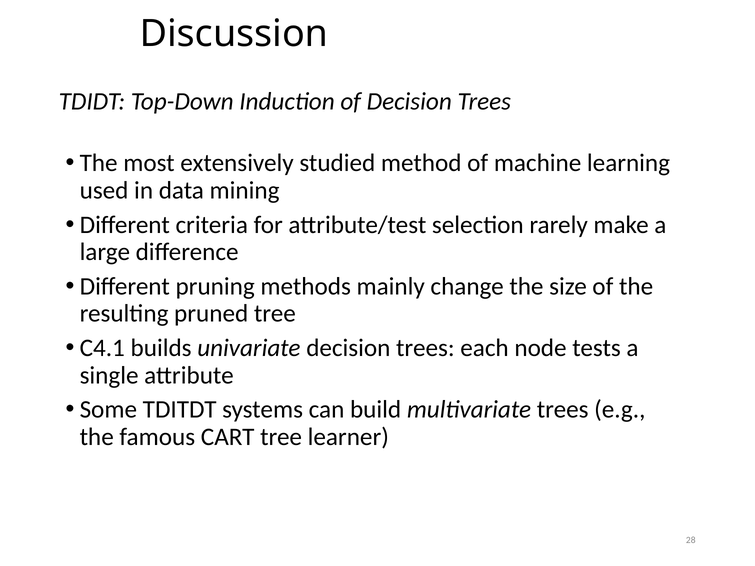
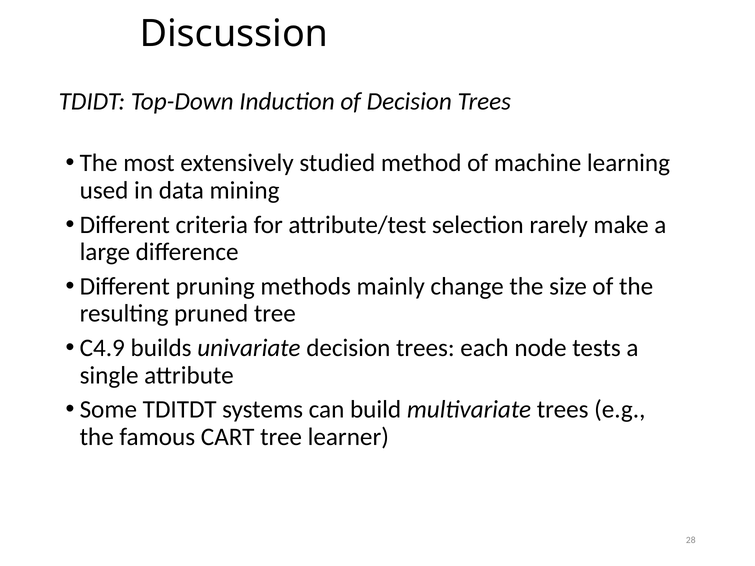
C4.1: C4.1 -> C4.9 (102, 348)
